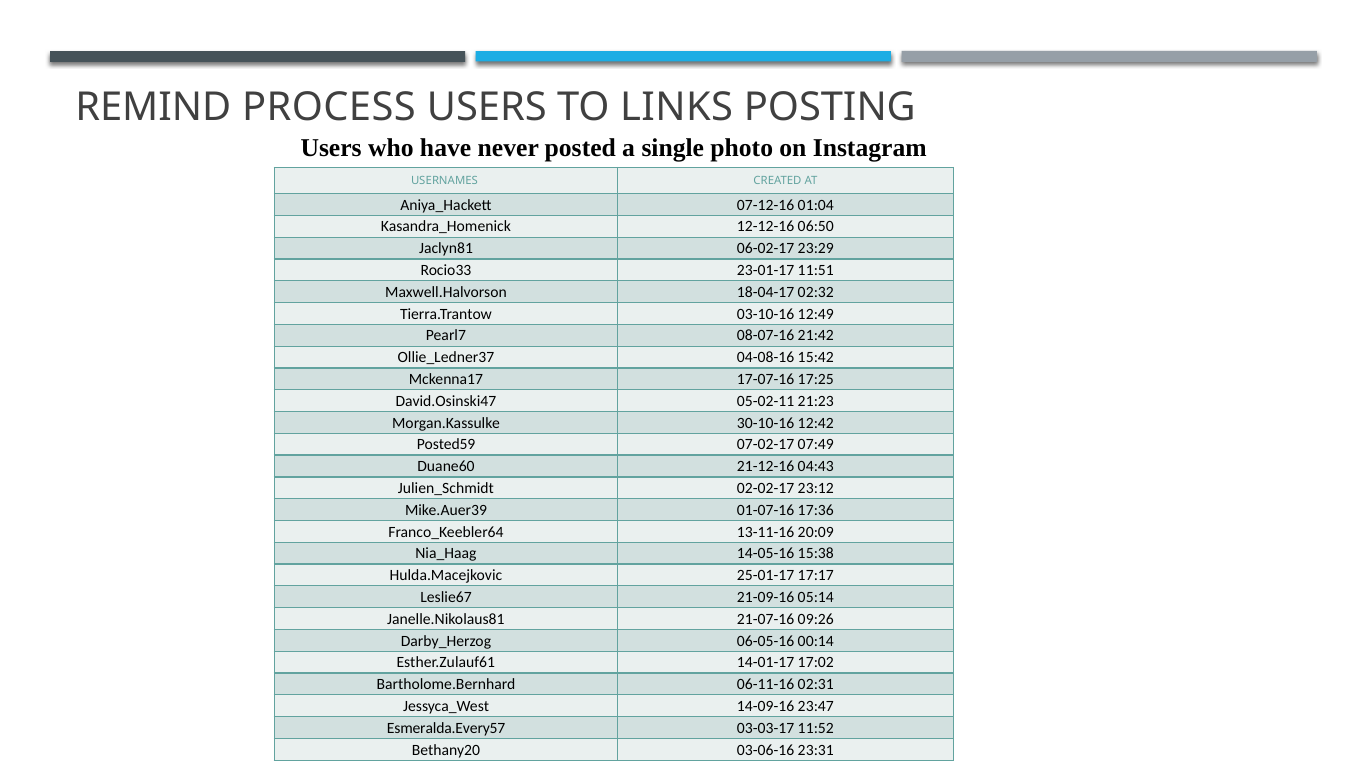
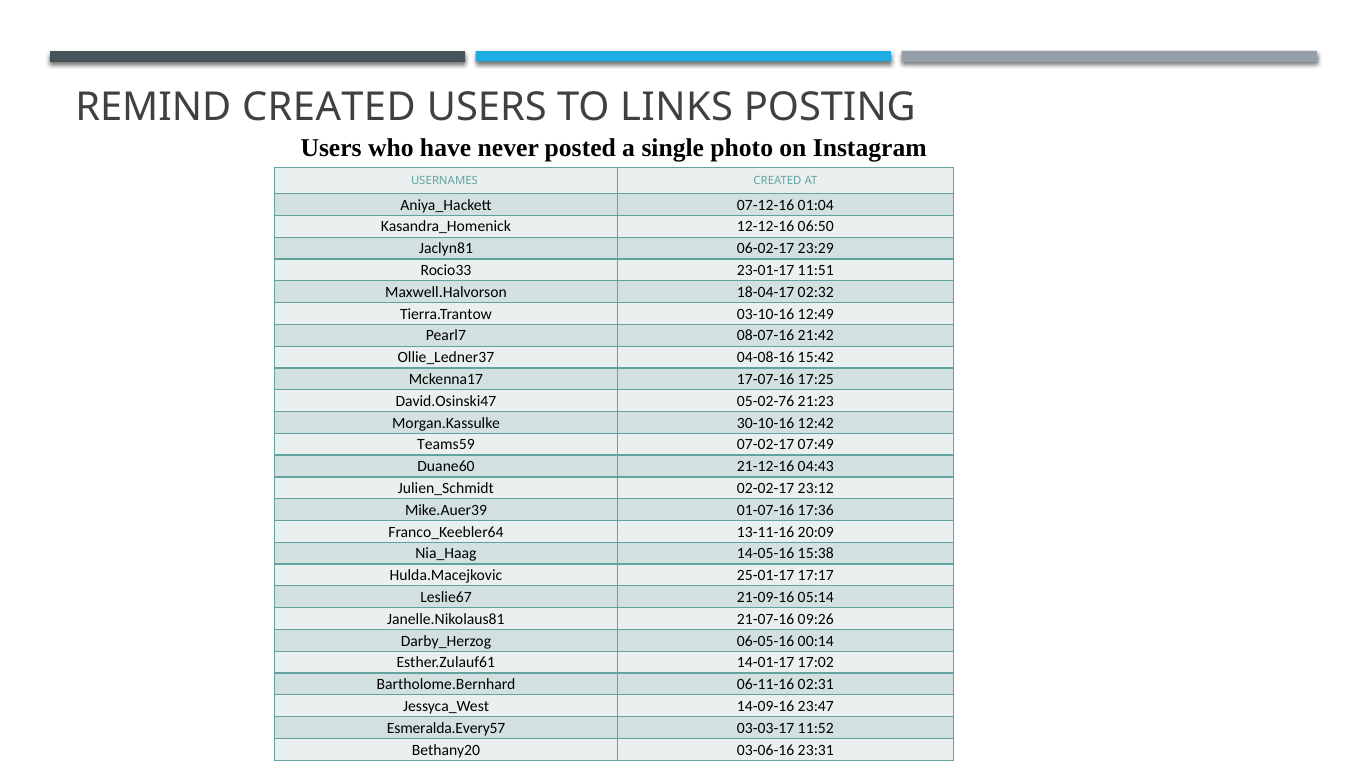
REMIND PROCESS: PROCESS -> CREATED (329, 107)
05-02-11: 05-02-11 -> 05-02-76 (766, 401)
Posted59: Posted59 -> Teams59 (446, 445)
